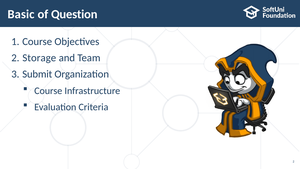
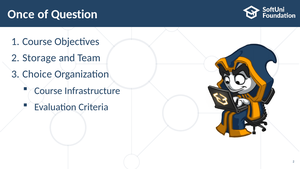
Basic: Basic -> Once (21, 14)
Submit: Submit -> Choice (37, 74)
